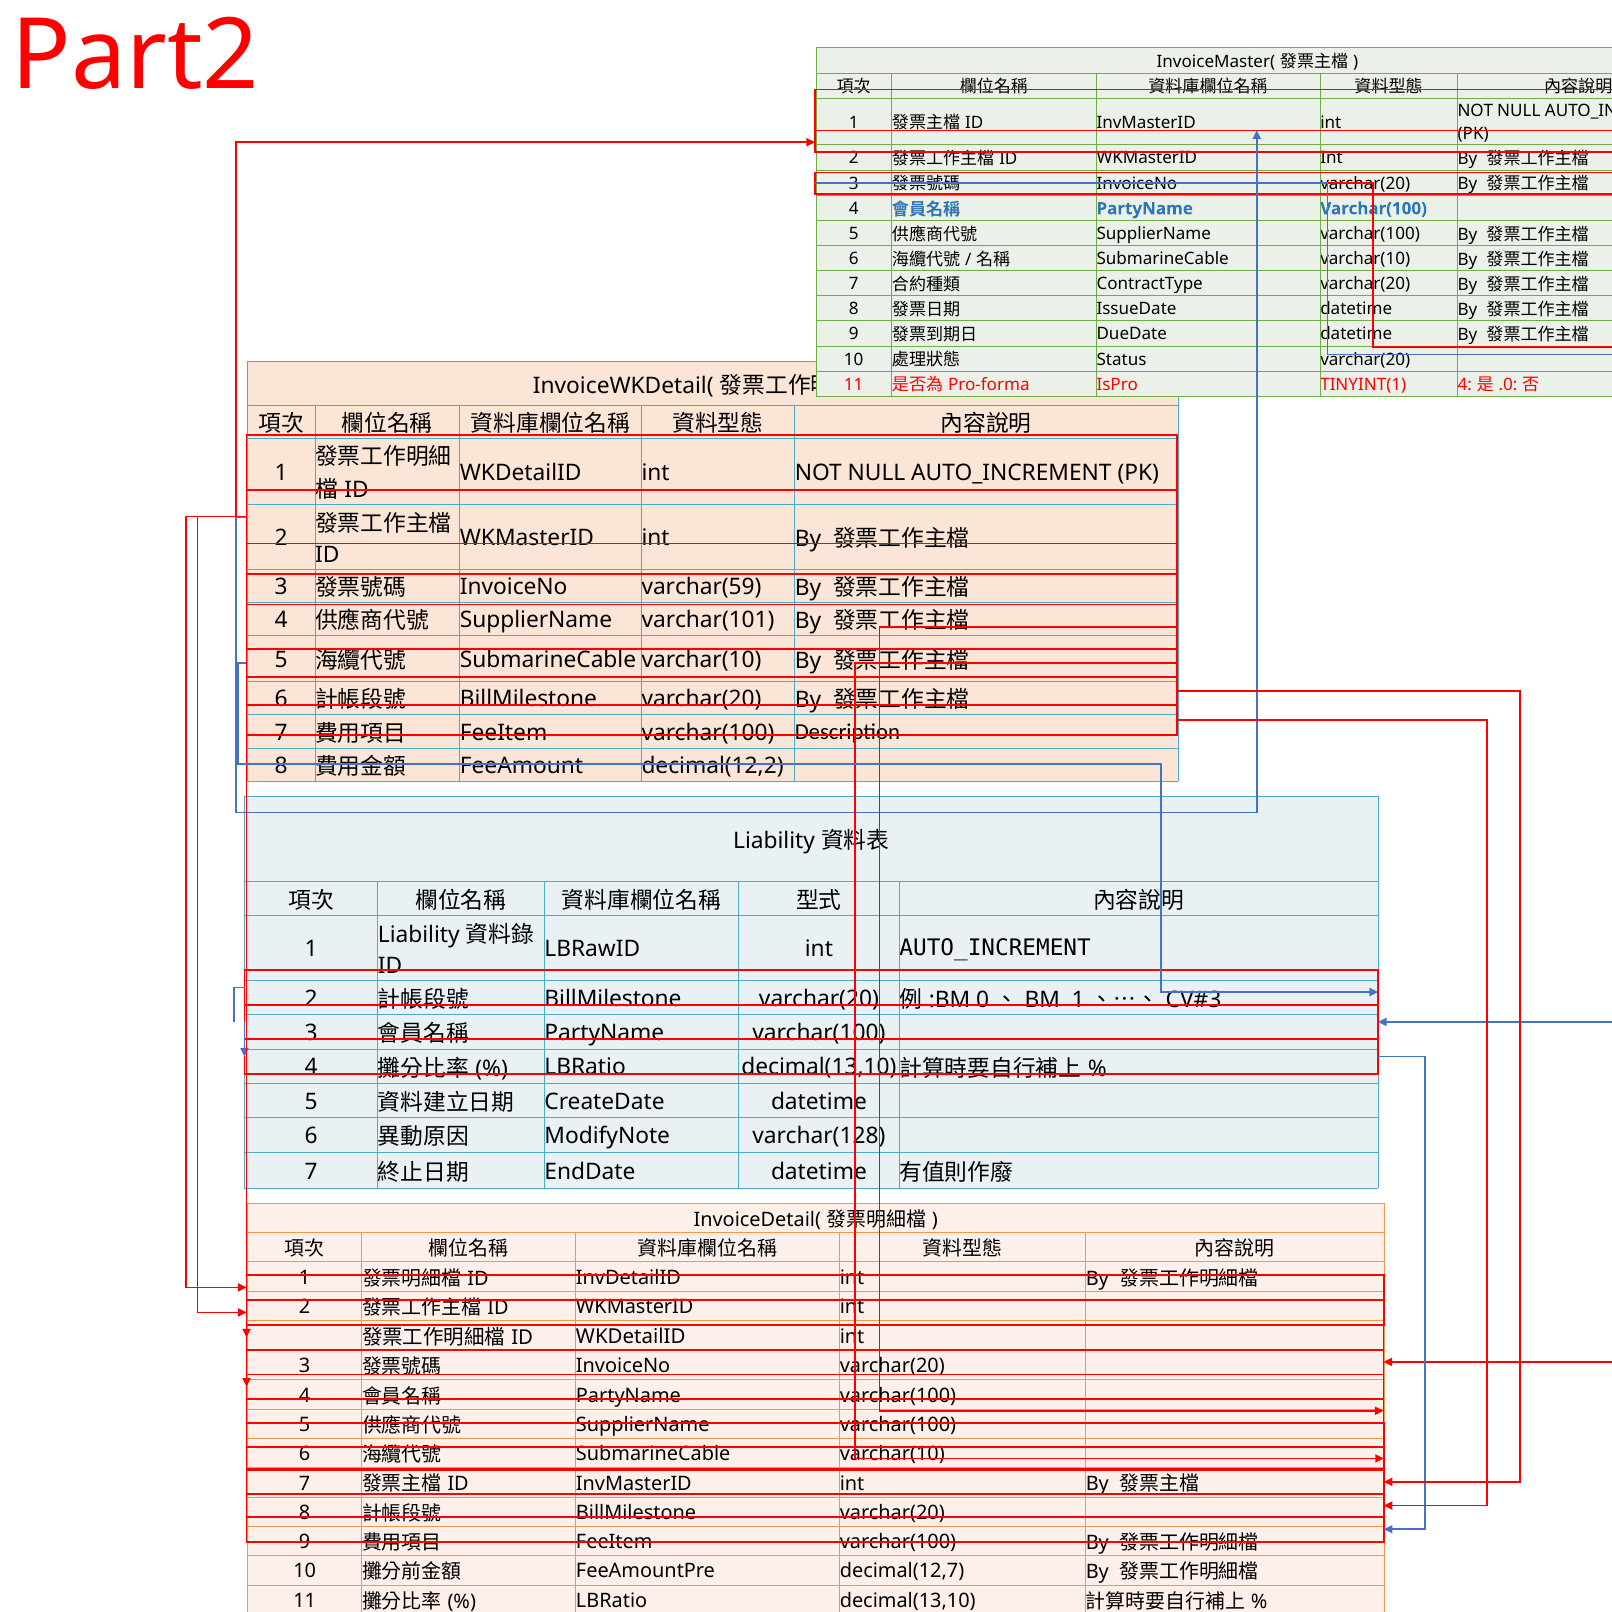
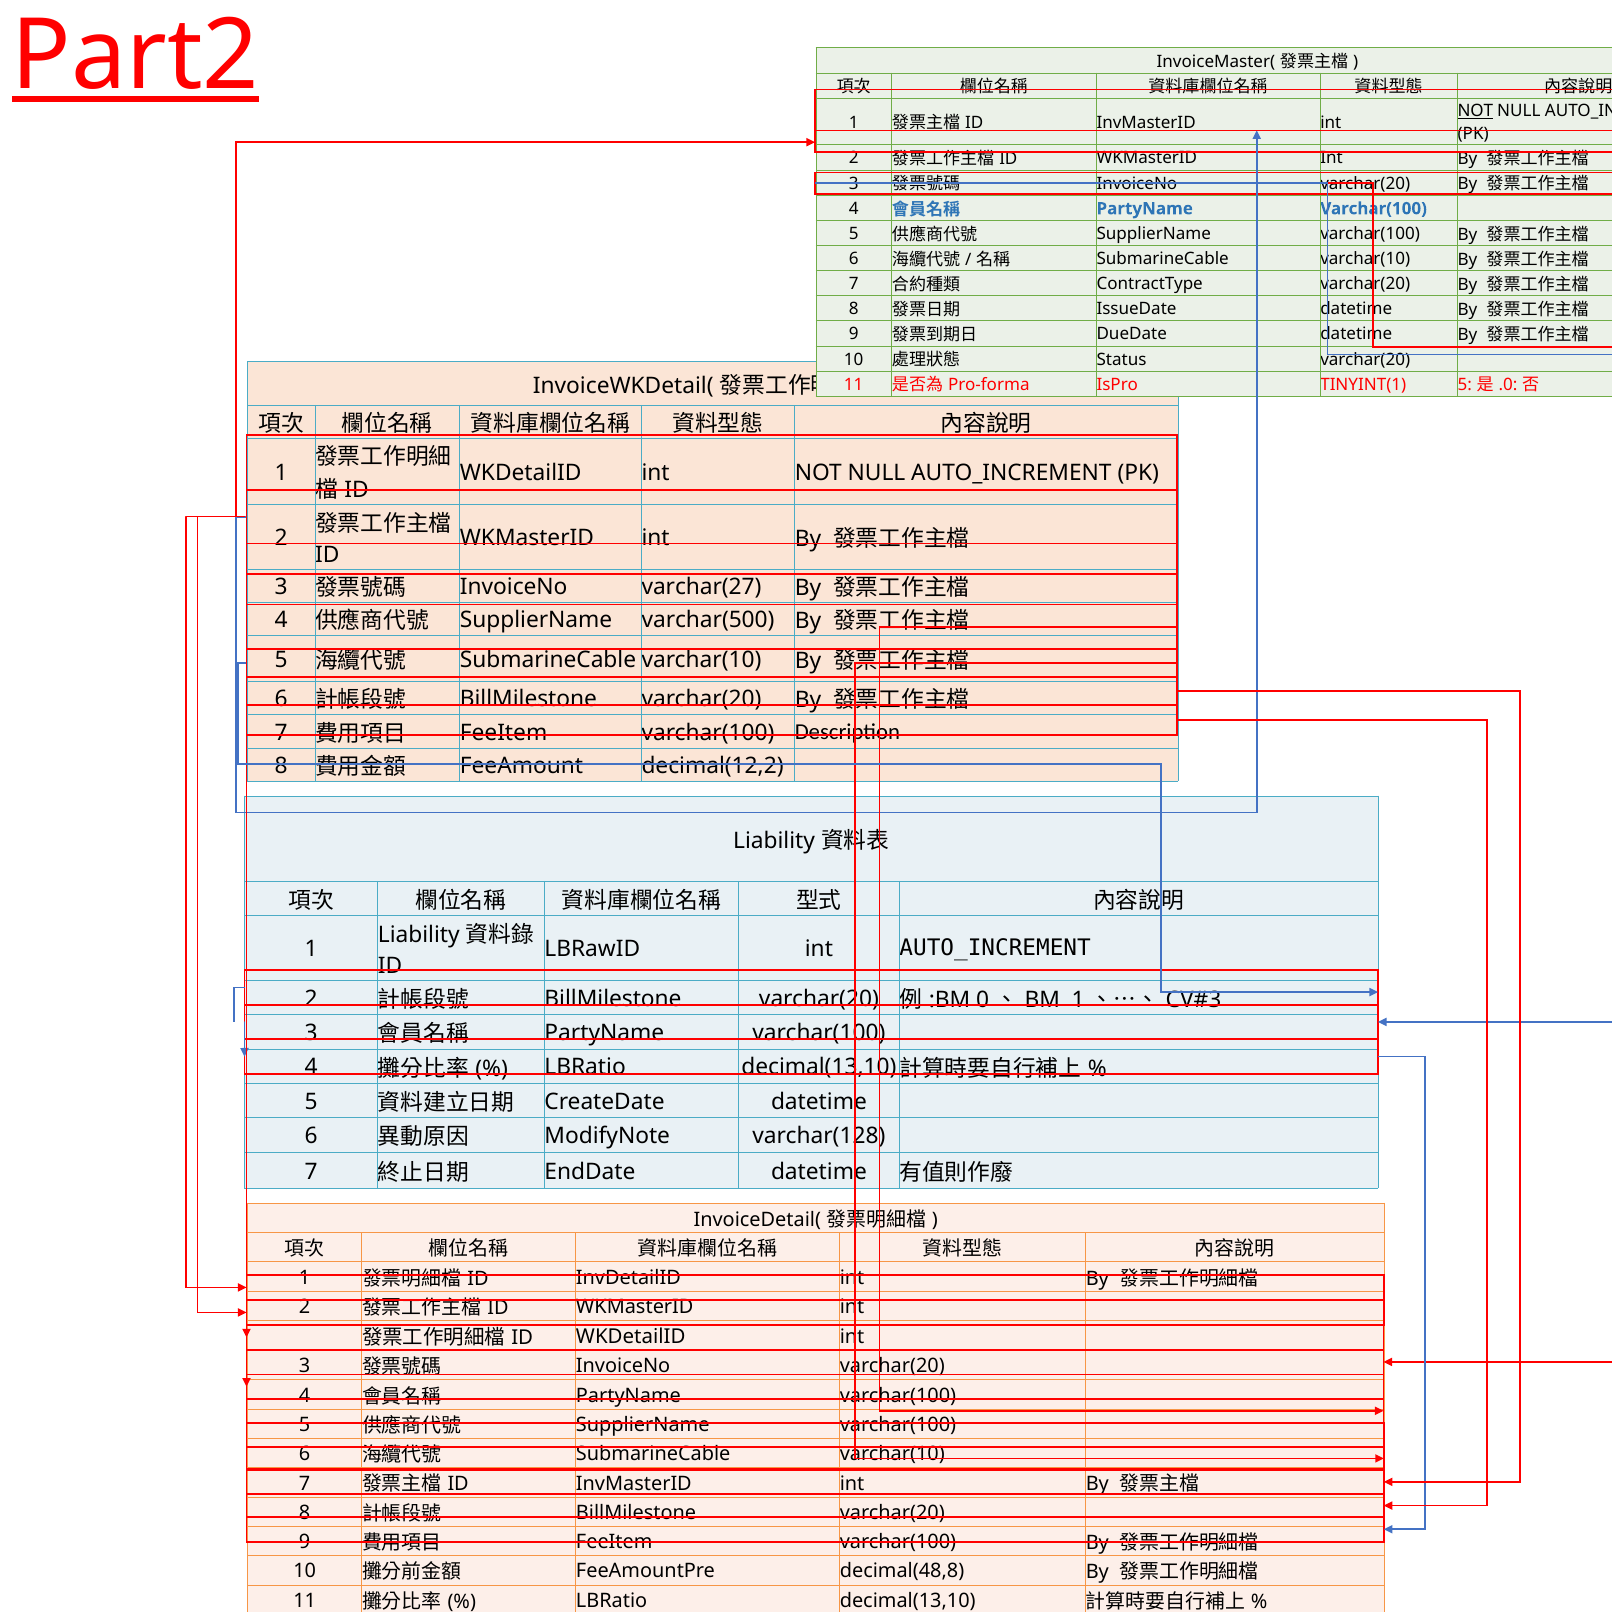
Part2 underline: none -> present (135, 56)
NOT underline: none -> present (1475, 111)
4: 4 -> 5 (1465, 385)
varchar(59: varchar(59 -> varchar(27 (702, 587)
varchar(101: varchar(101 -> varchar(500 (708, 620)
decimal(12,7: decimal(12,7 -> decimal(48,8 (902, 1571)
